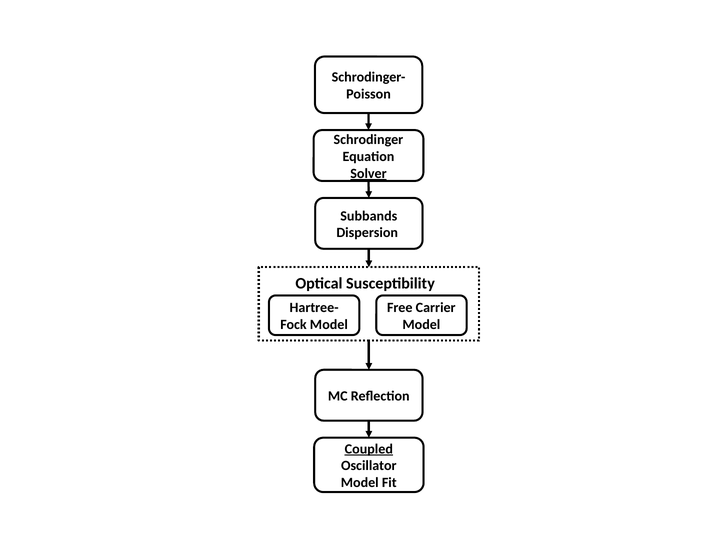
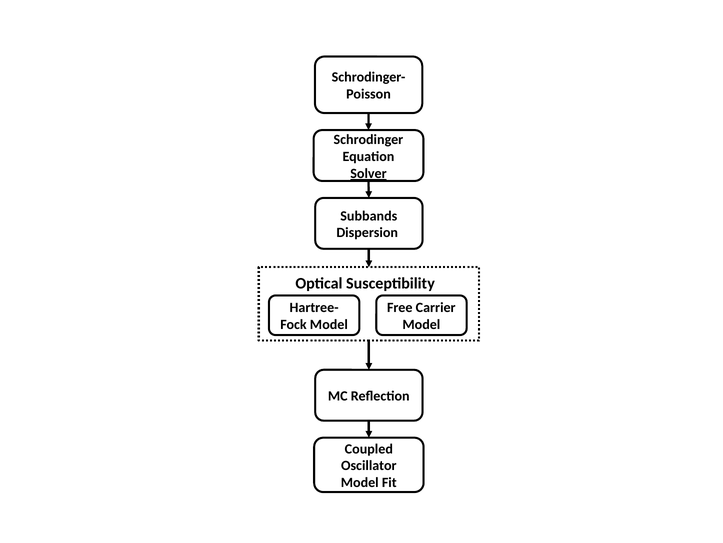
Coupled underline: present -> none (369, 448)
